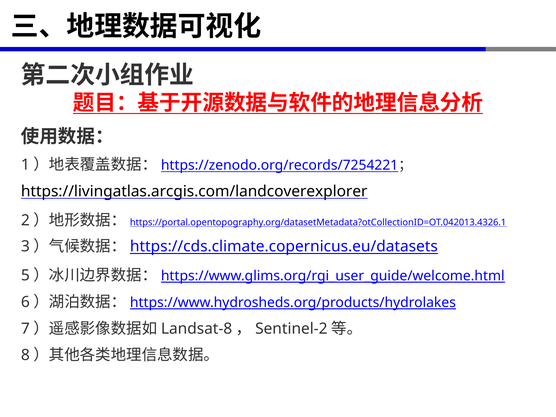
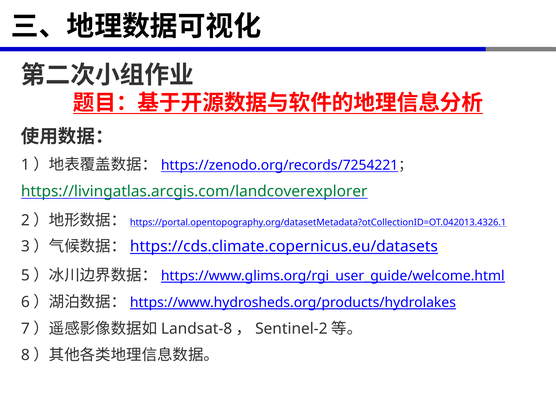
https://livingatlas.arcgis.com/landcoverexplorer colour: black -> green (194, 191)
